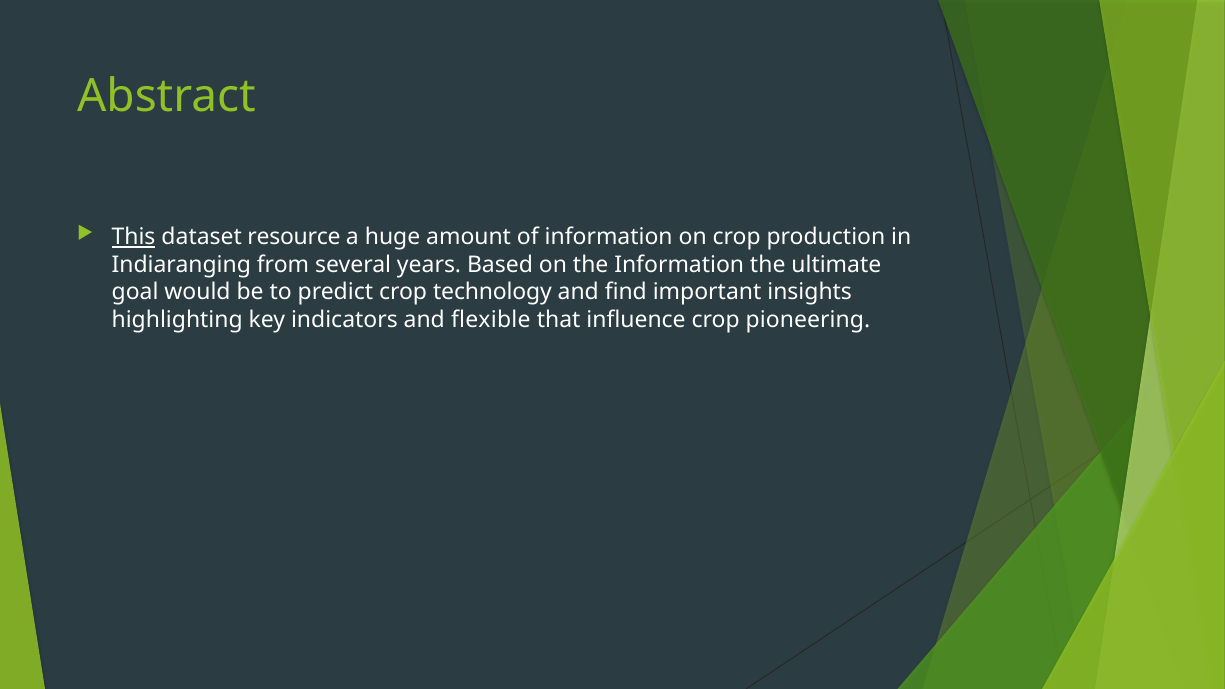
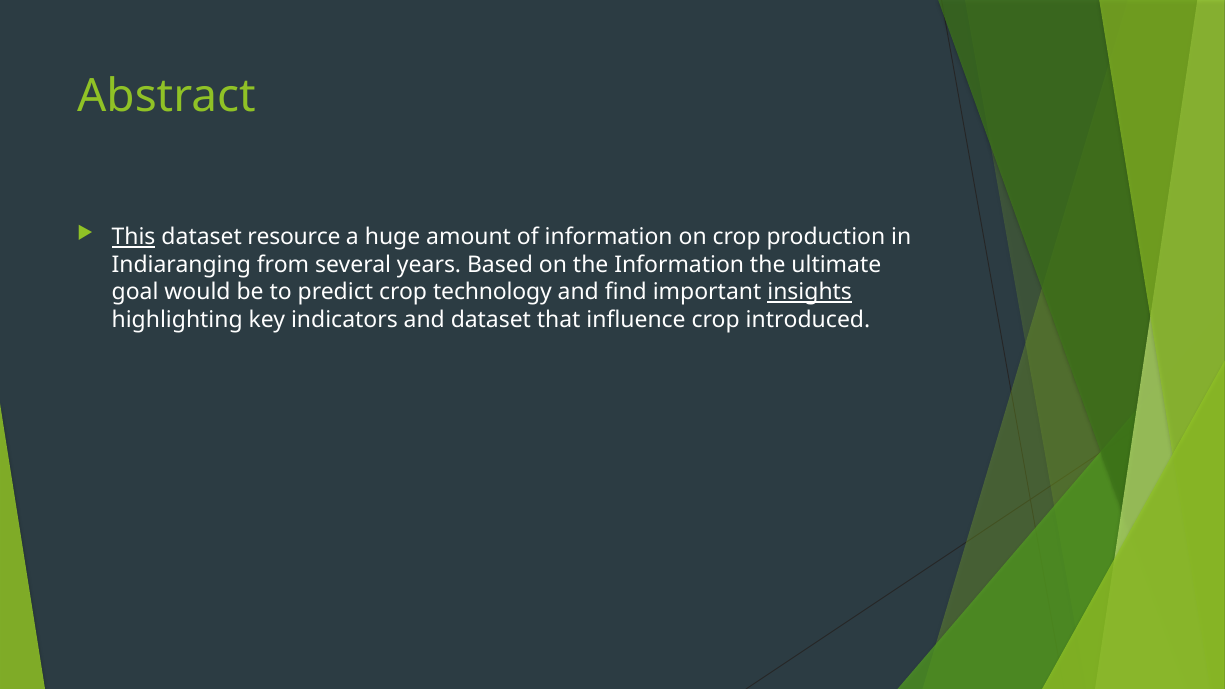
insights underline: none -> present (810, 292)
and flexible: flexible -> dataset (491, 320)
pioneering: pioneering -> introduced (808, 320)
